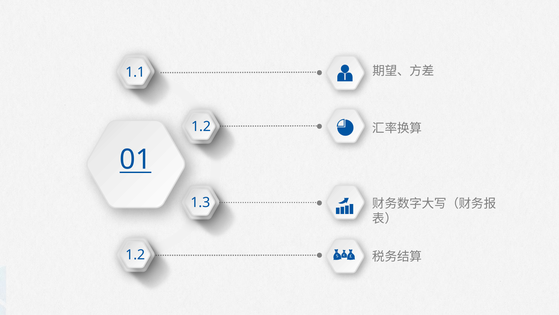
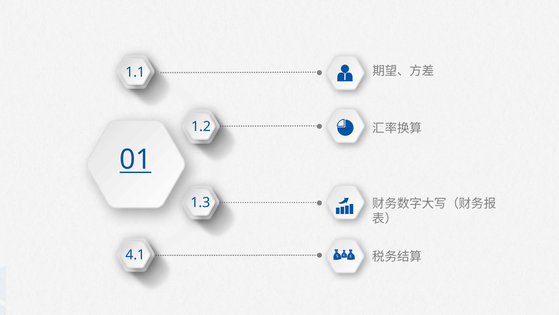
1.2: 1.2 -> 4.1 (135, 254)
